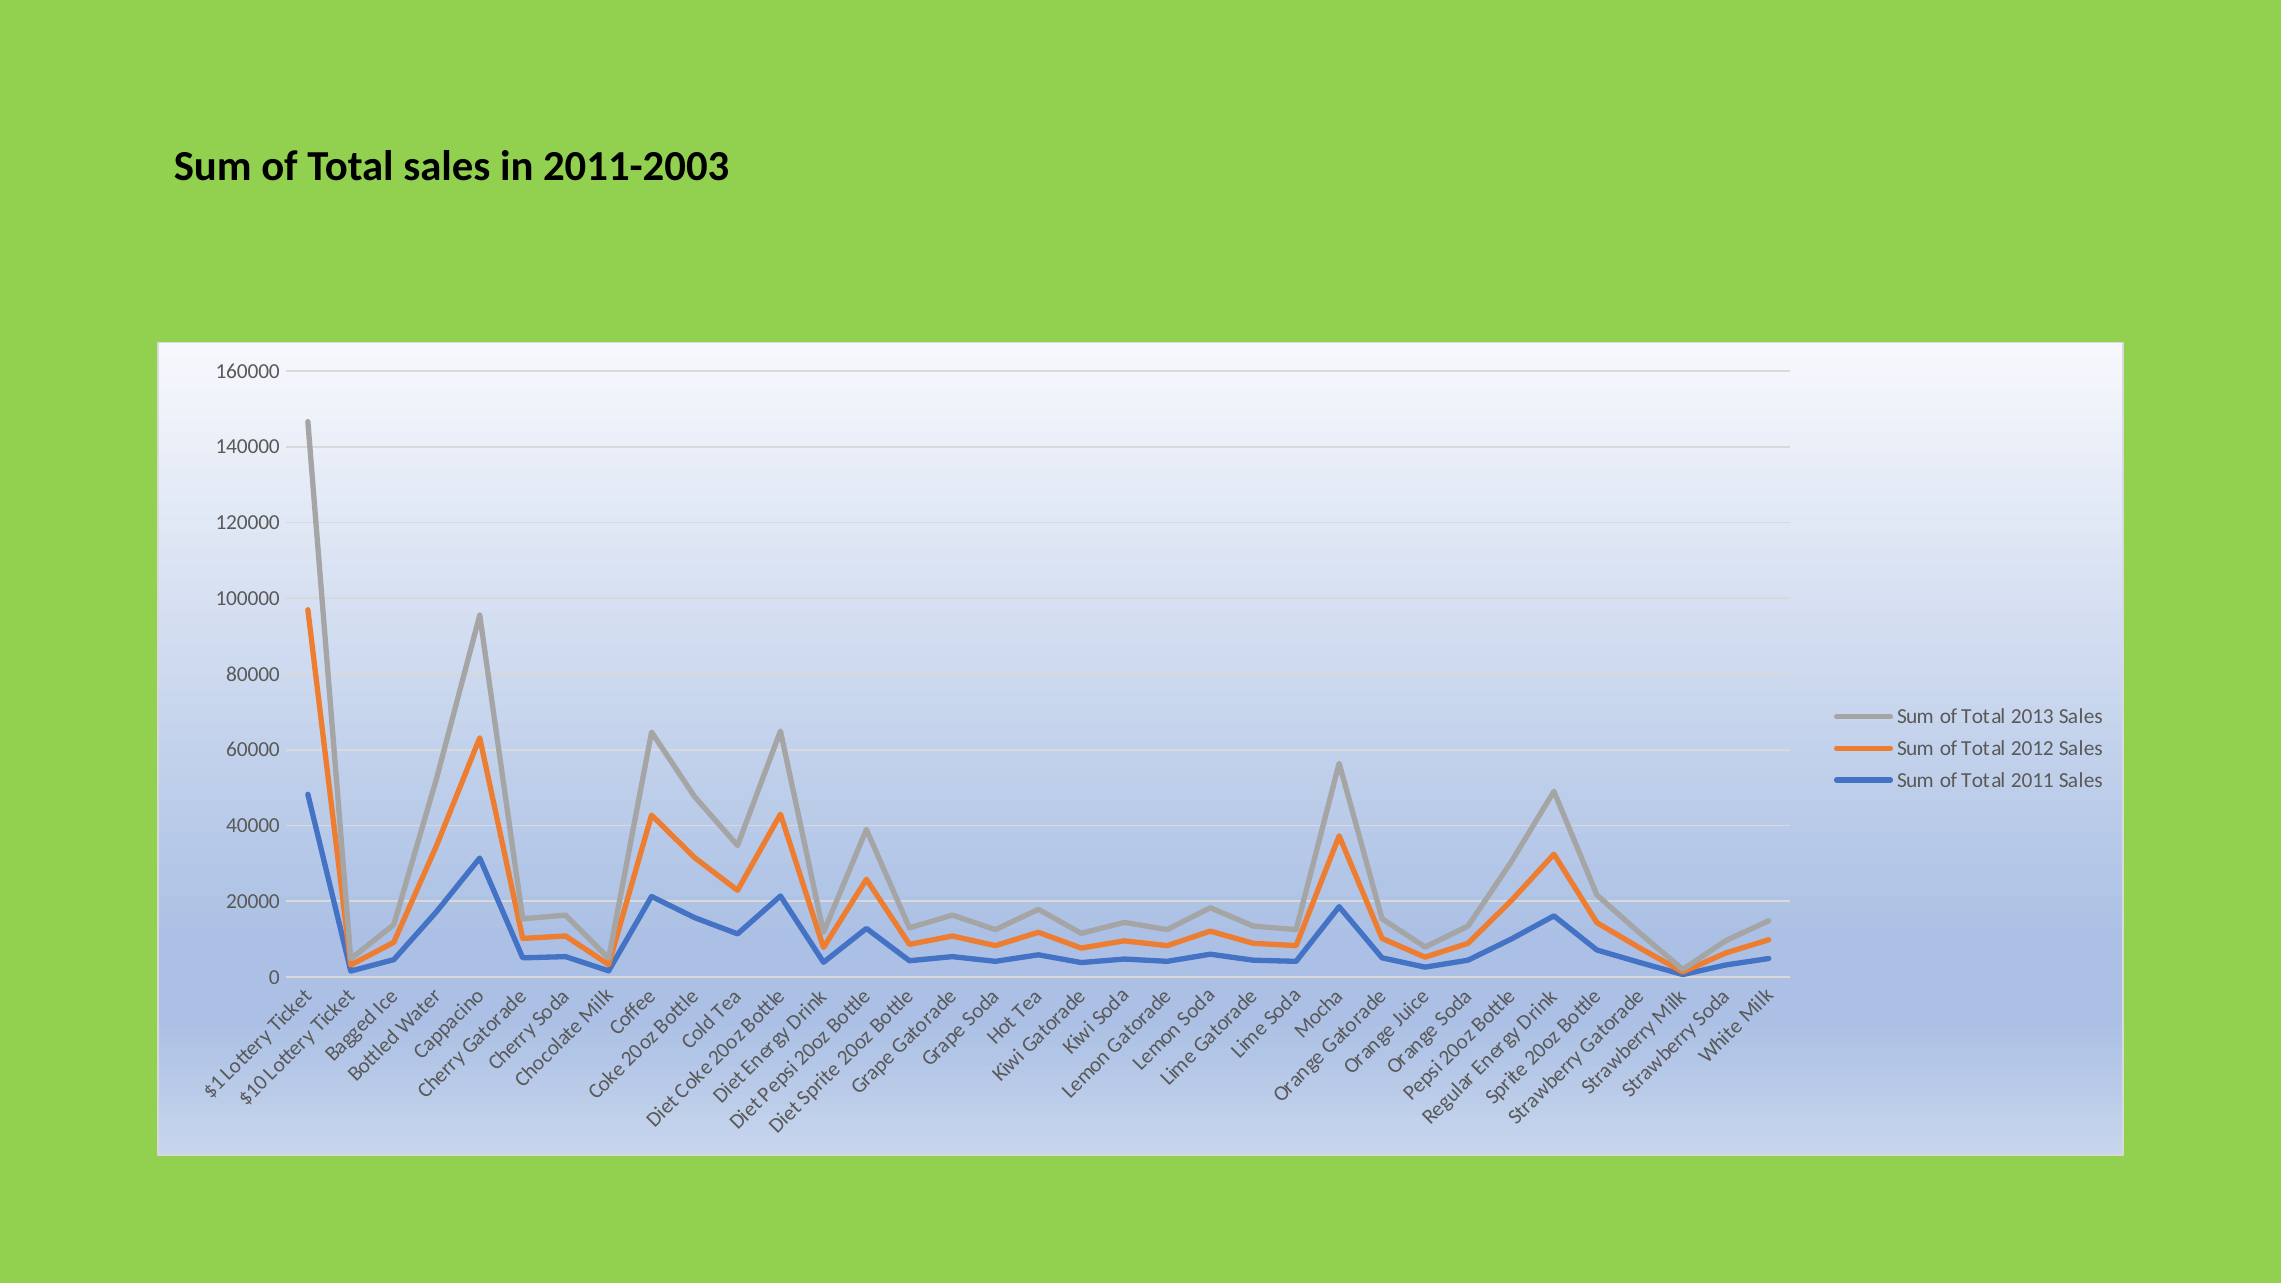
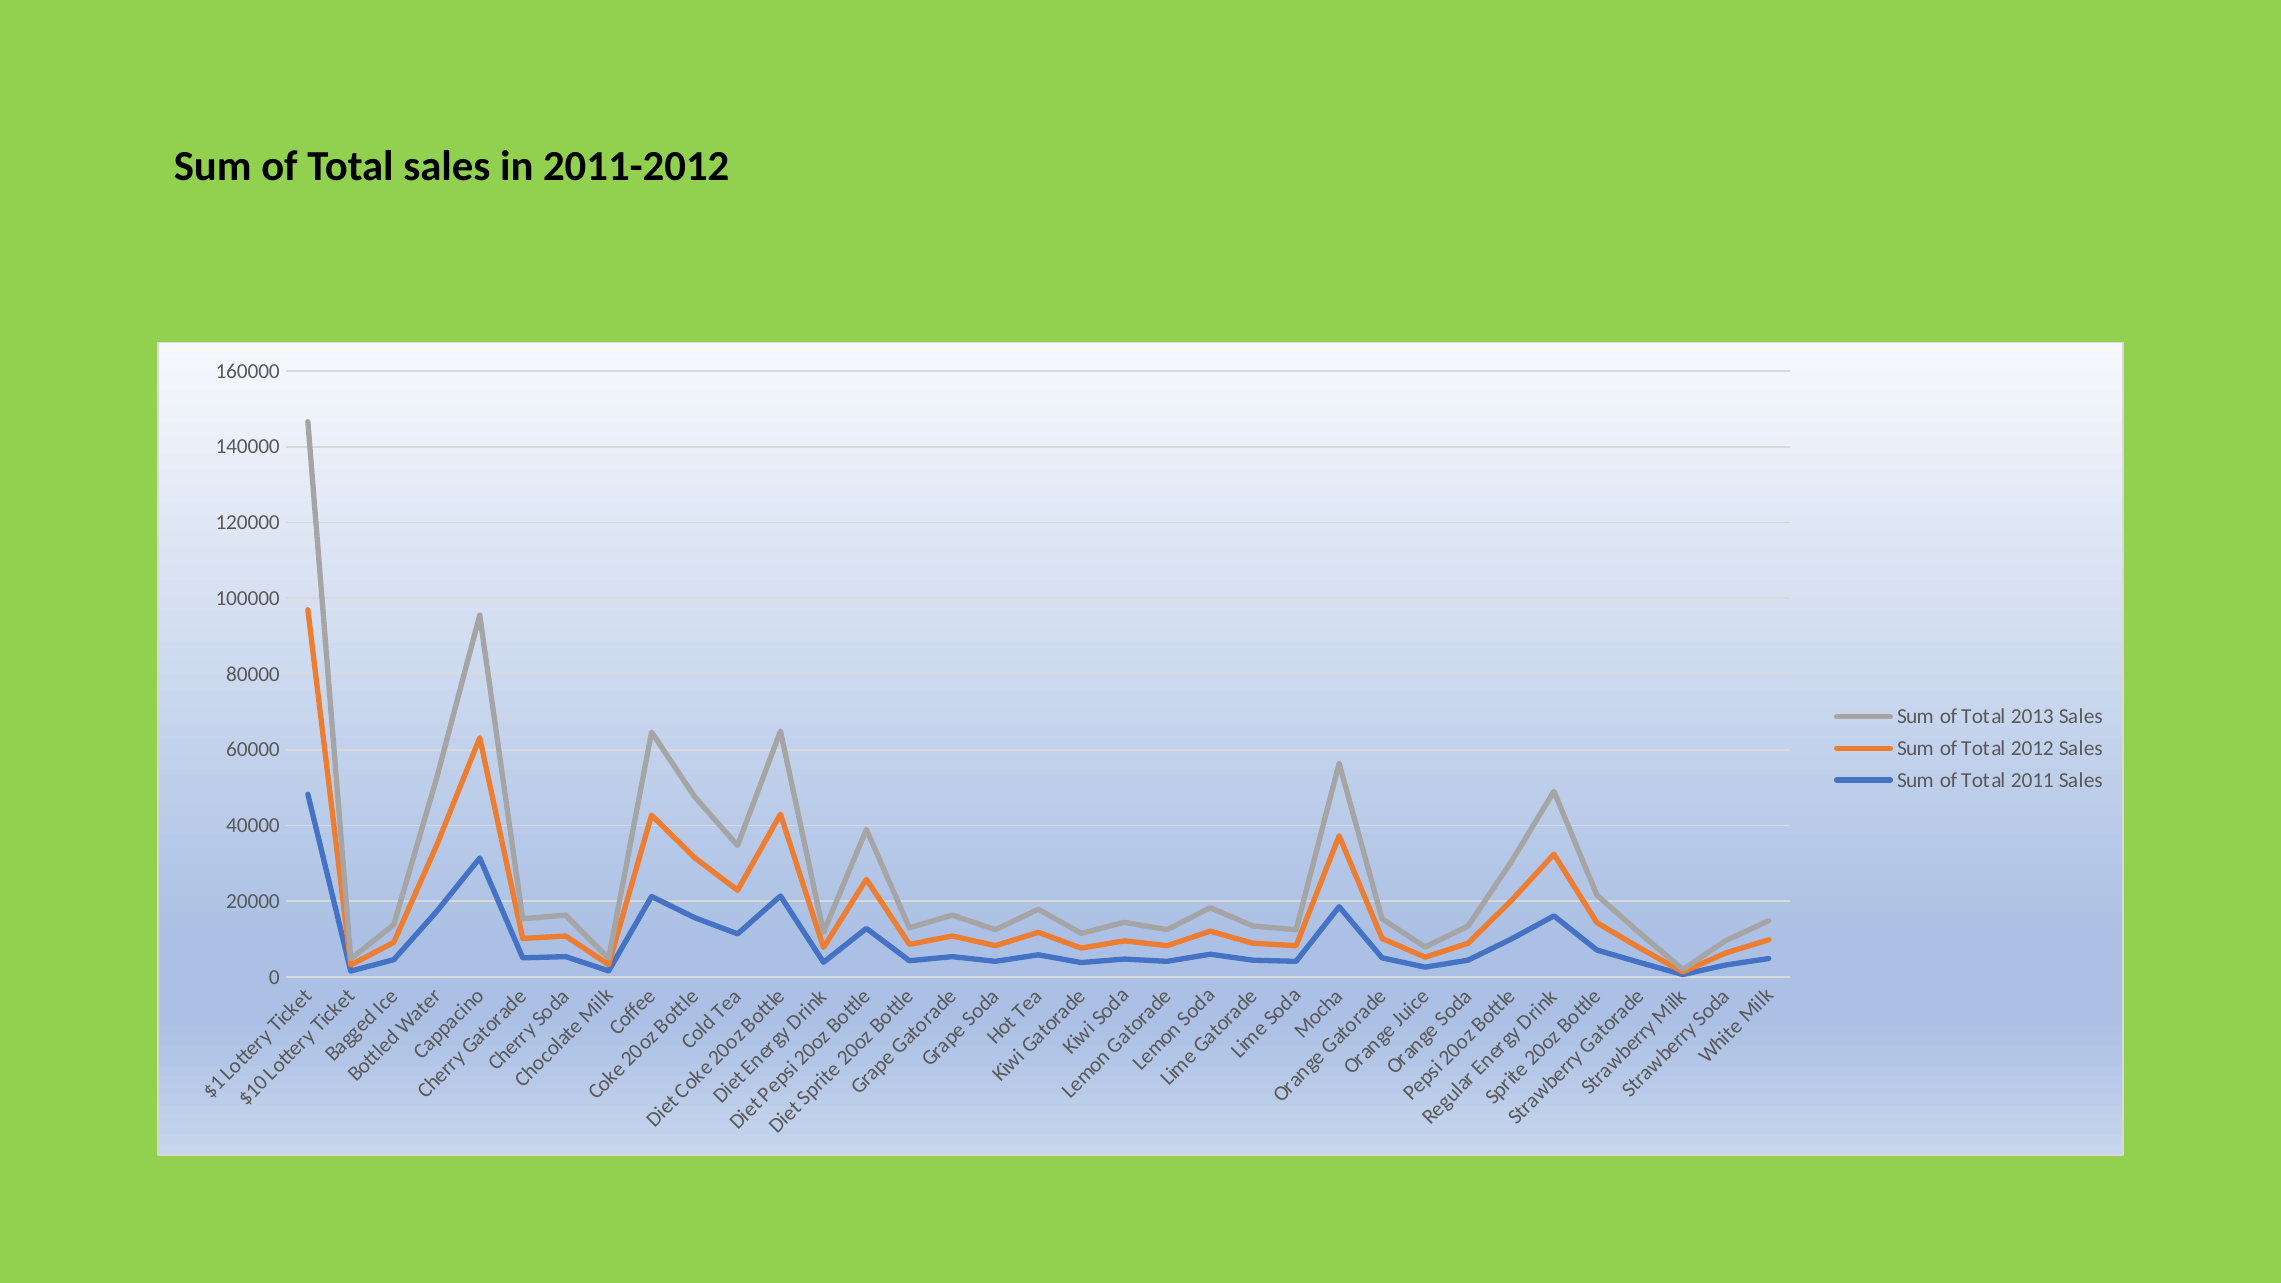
2011-2003: 2011-2003 -> 2011-2012 (636, 166)
